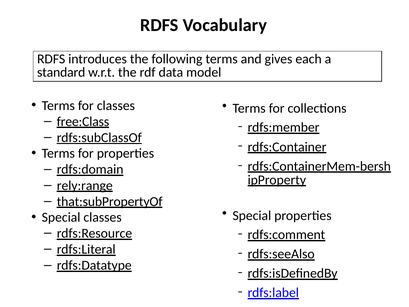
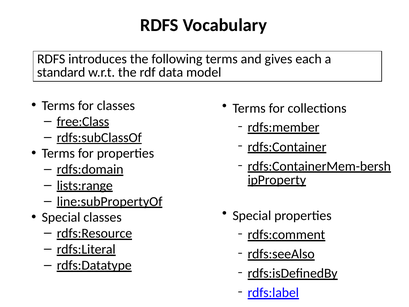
rely:range: rely:range -> lists:range (85, 185)
that:subPropertyOf: that:subPropertyOf -> line:subPropertyOf (110, 201)
